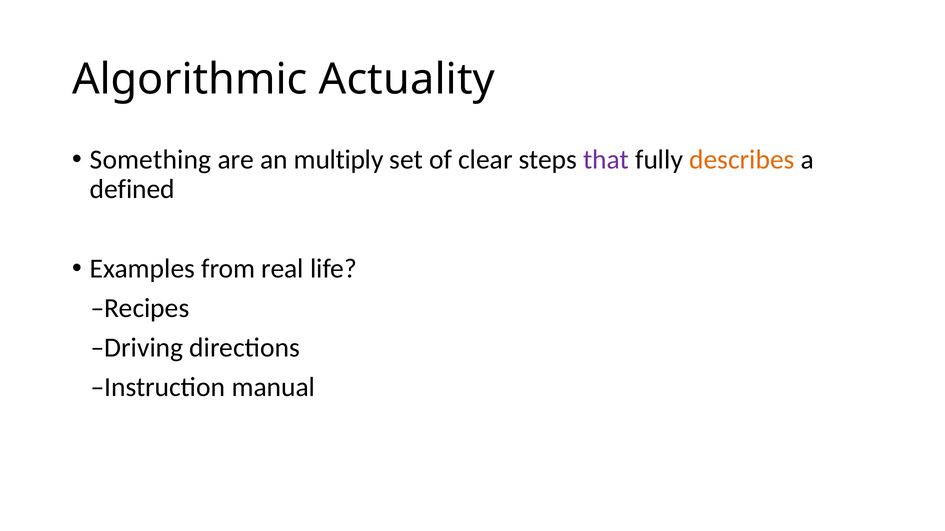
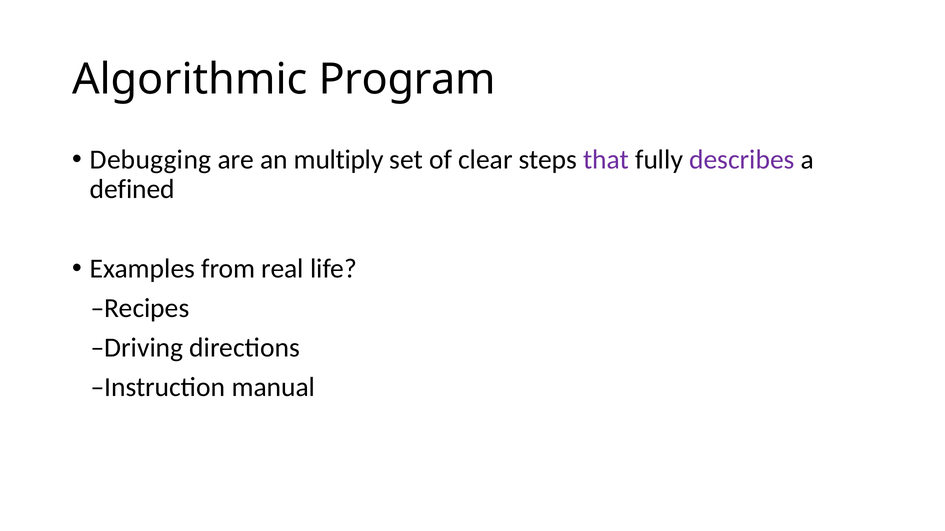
Actuality: Actuality -> Program (407, 79)
Something: Something -> Debugging (151, 160)
describes colour: orange -> purple (742, 160)
